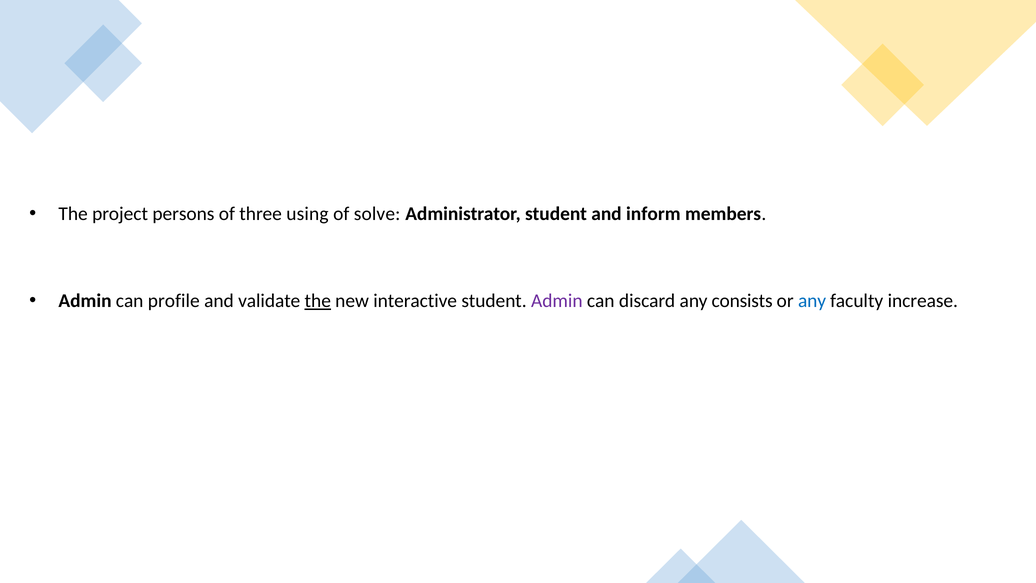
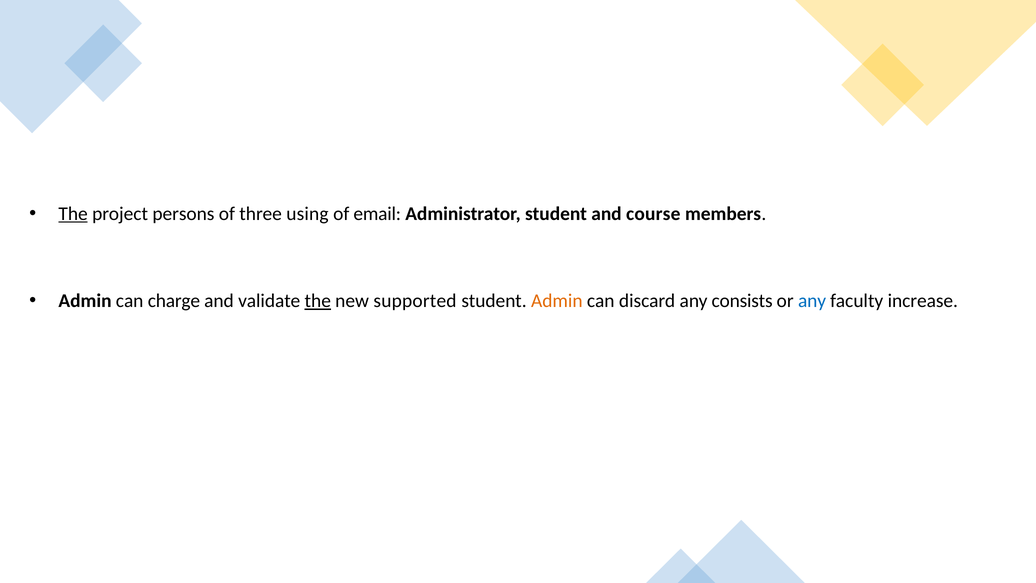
The underline: none -> present (73, 214)
solve: solve -> email (377, 214)
inform: inform -> course (653, 214)
profile: profile -> charge (174, 301)
interactive: interactive -> supported (415, 301)
Admin colour: purple -> orange (557, 301)
